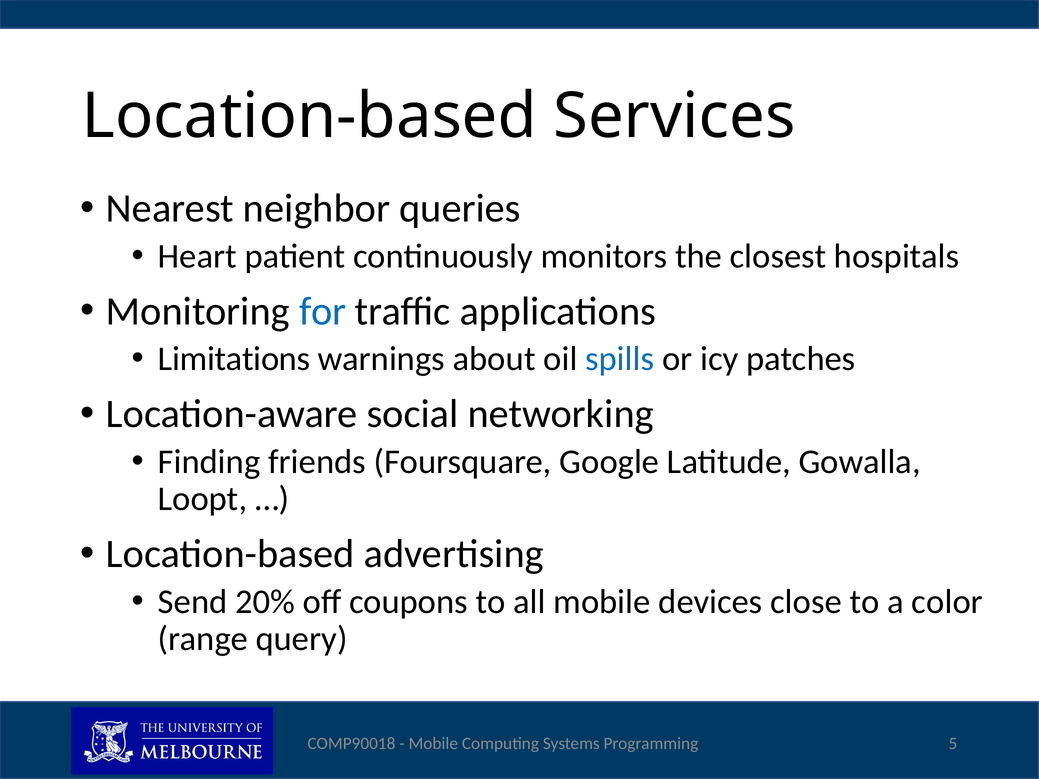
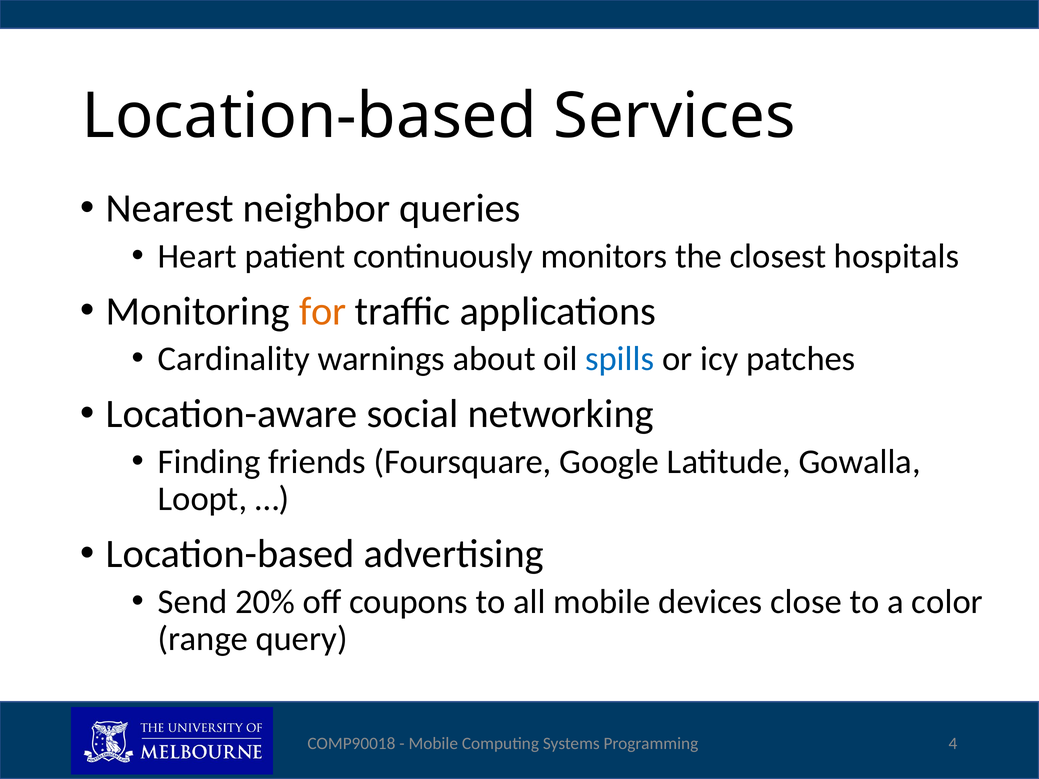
for colour: blue -> orange (323, 311)
Limitations: Limitations -> Cardinality (234, 359)
5: 5 -> 4 (953, 744)
